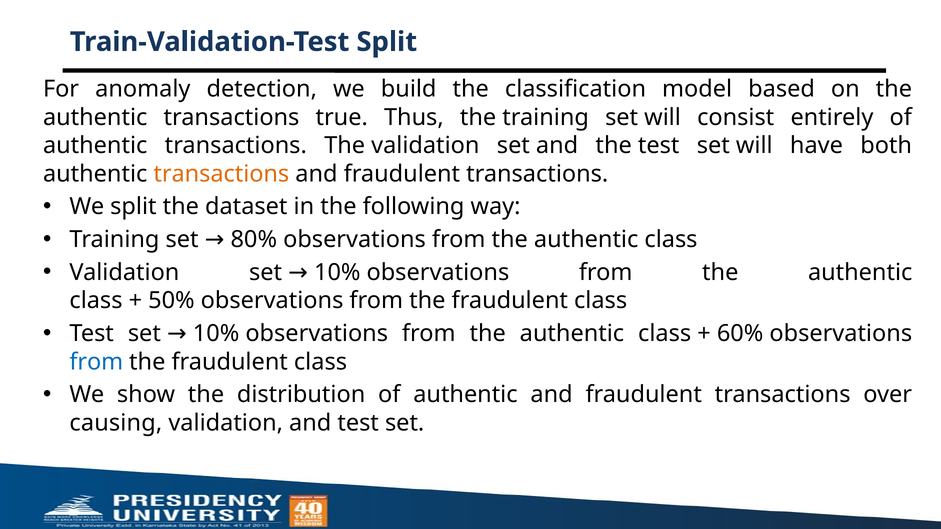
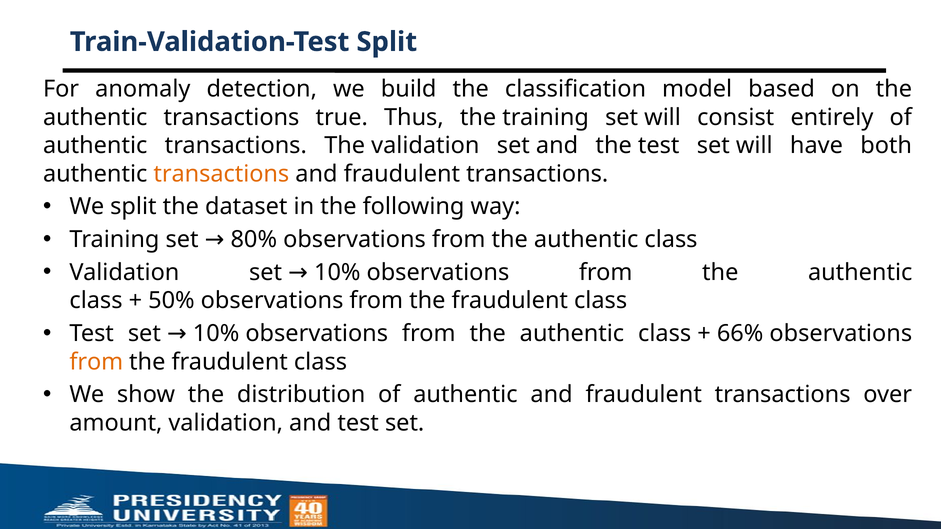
60%: 60% -> 66% (740, 334)
from colour: blue -> orange (96, 362)
causing: causing -> amount (116, 423)
